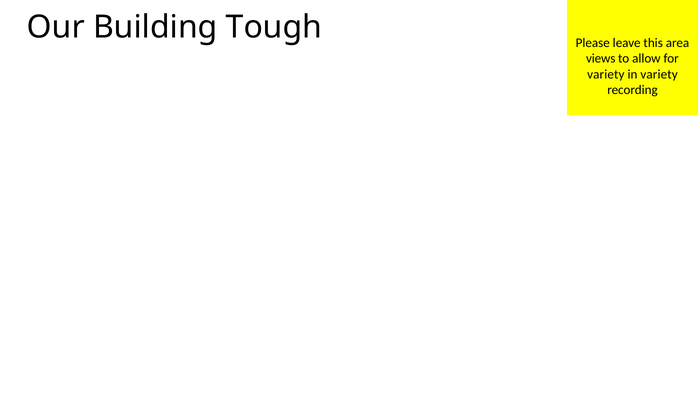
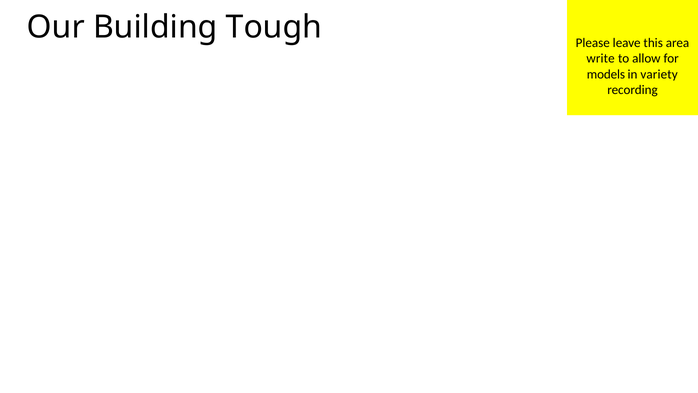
views: views -> write (601, 58)
variety: variety -> models (606, 74)
